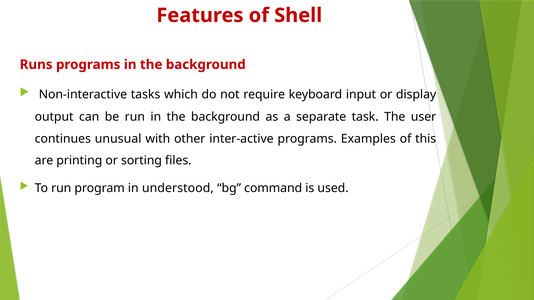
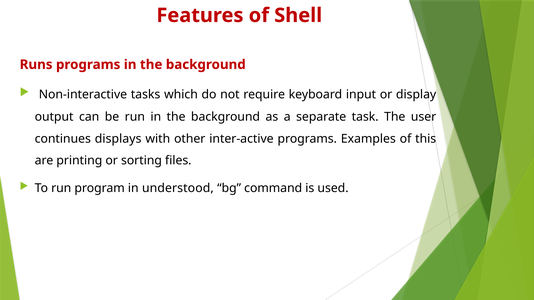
unusual: unusual -> displays (118, 139)
